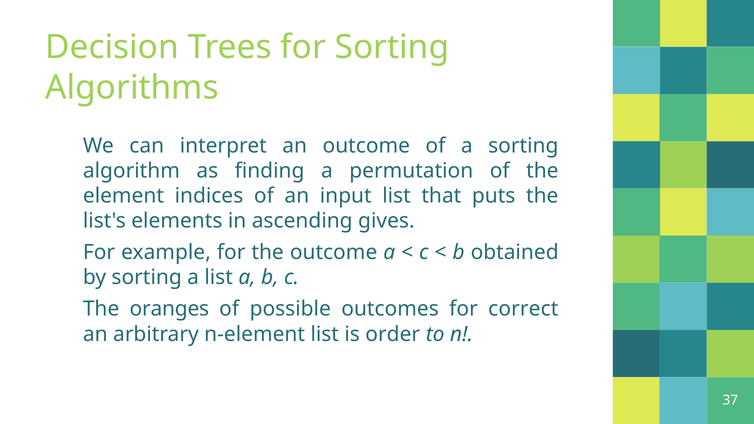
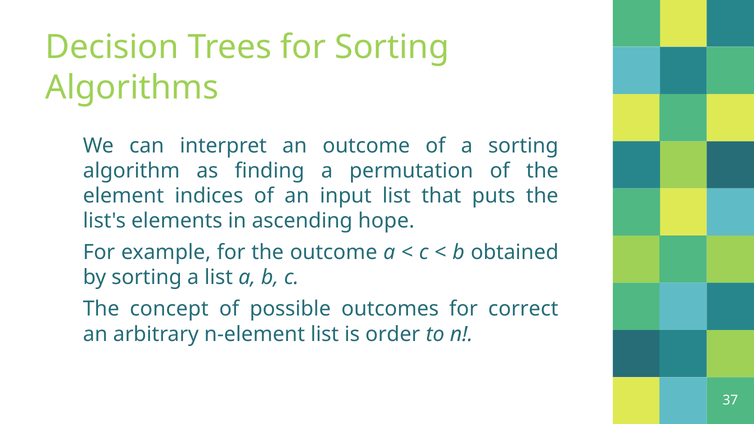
gives: gives -> hope (386, 221)
oranges: oranges -> concept (169, 309)
